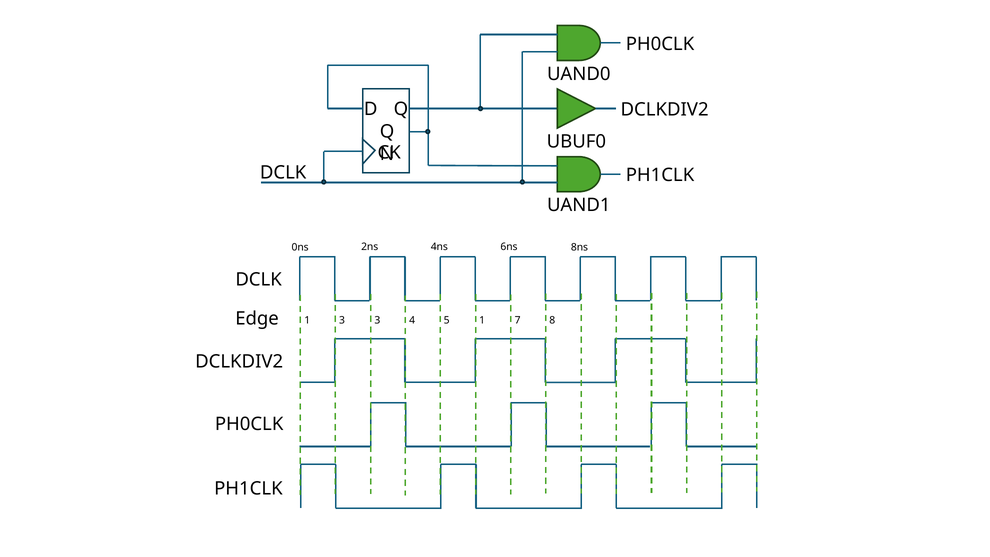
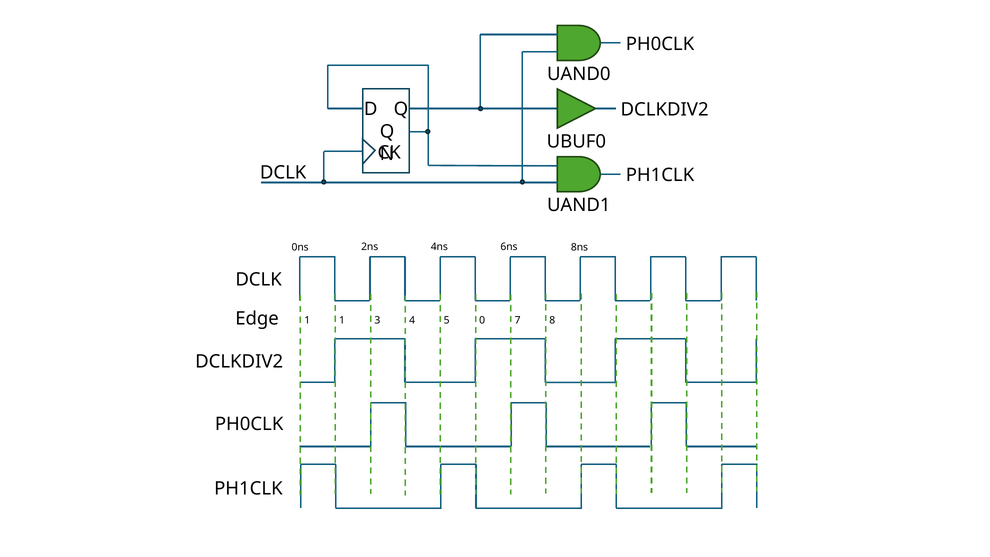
1 3: 3 -> 1 (342, 320)
5 1: 1 -> 0 (482, 320)
